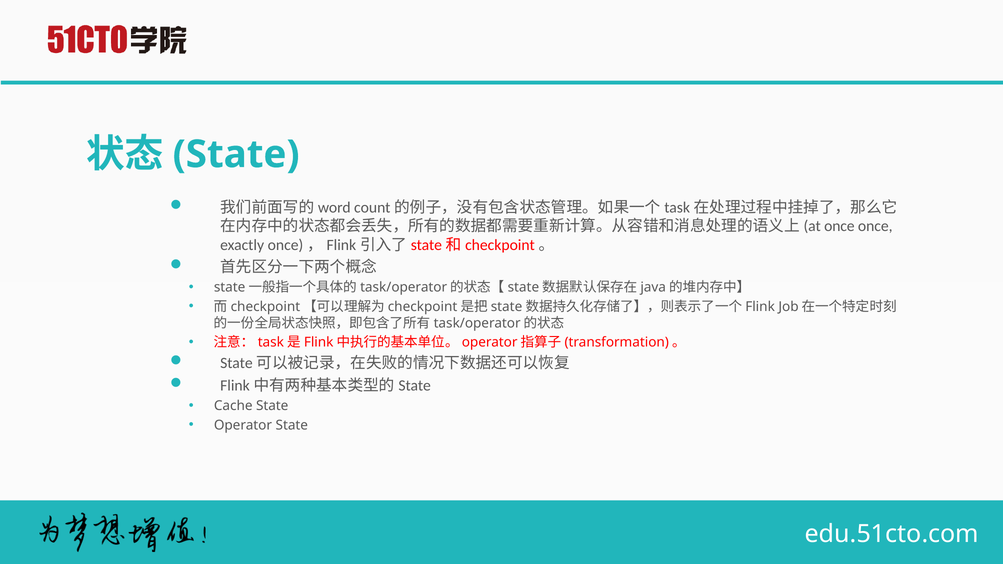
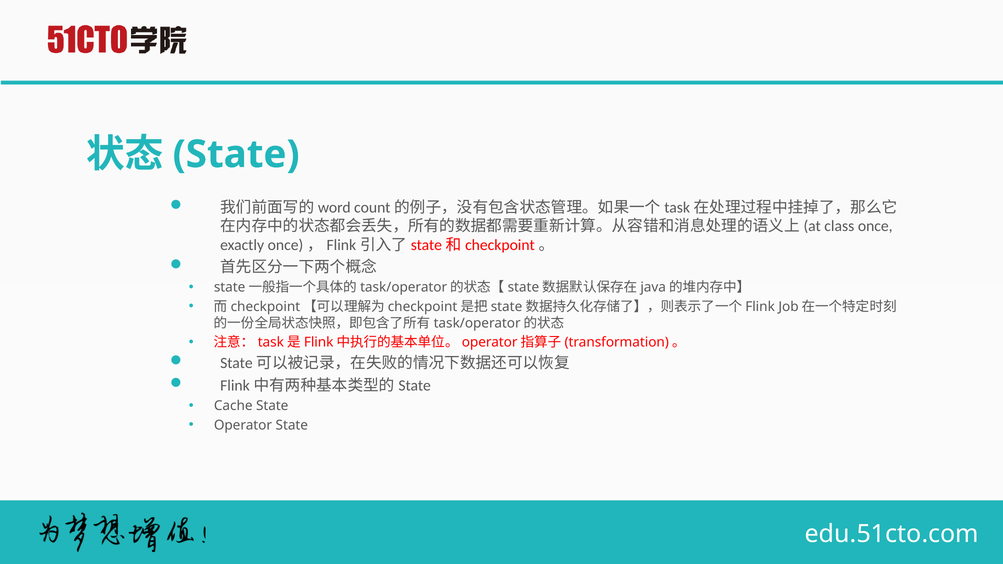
once: once -> class (839, 226)
